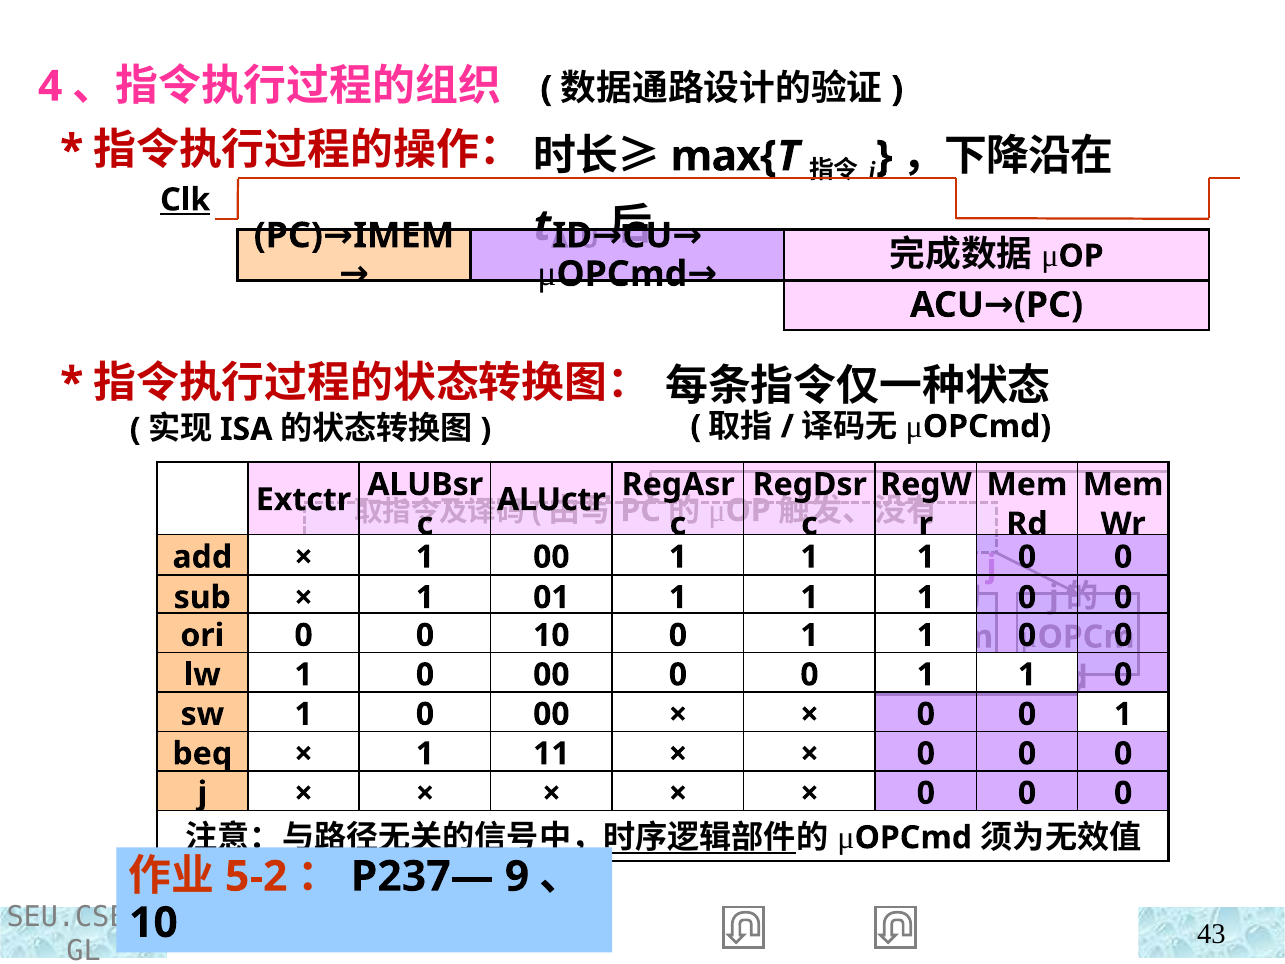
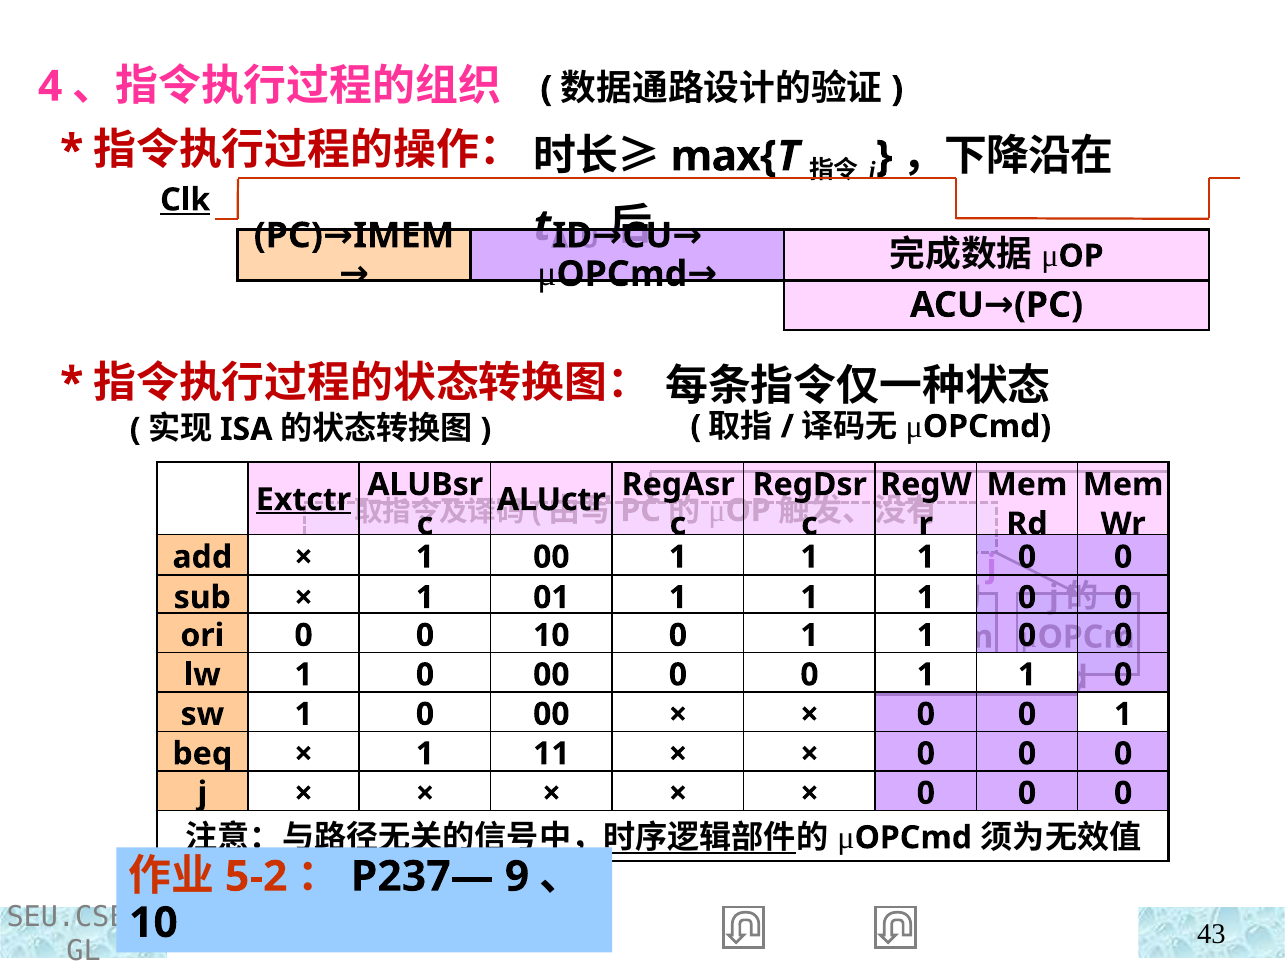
Extctr underline: none -> present (303, 500)
